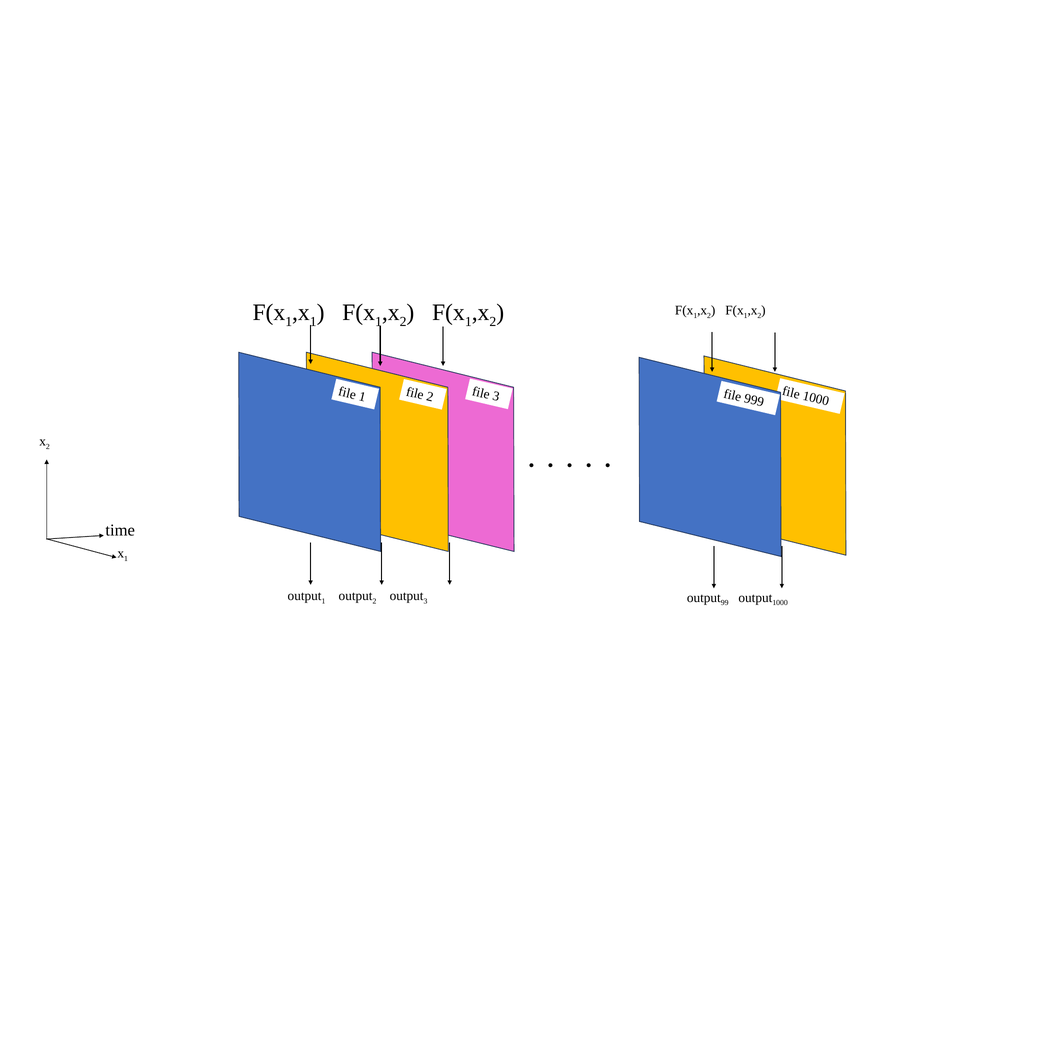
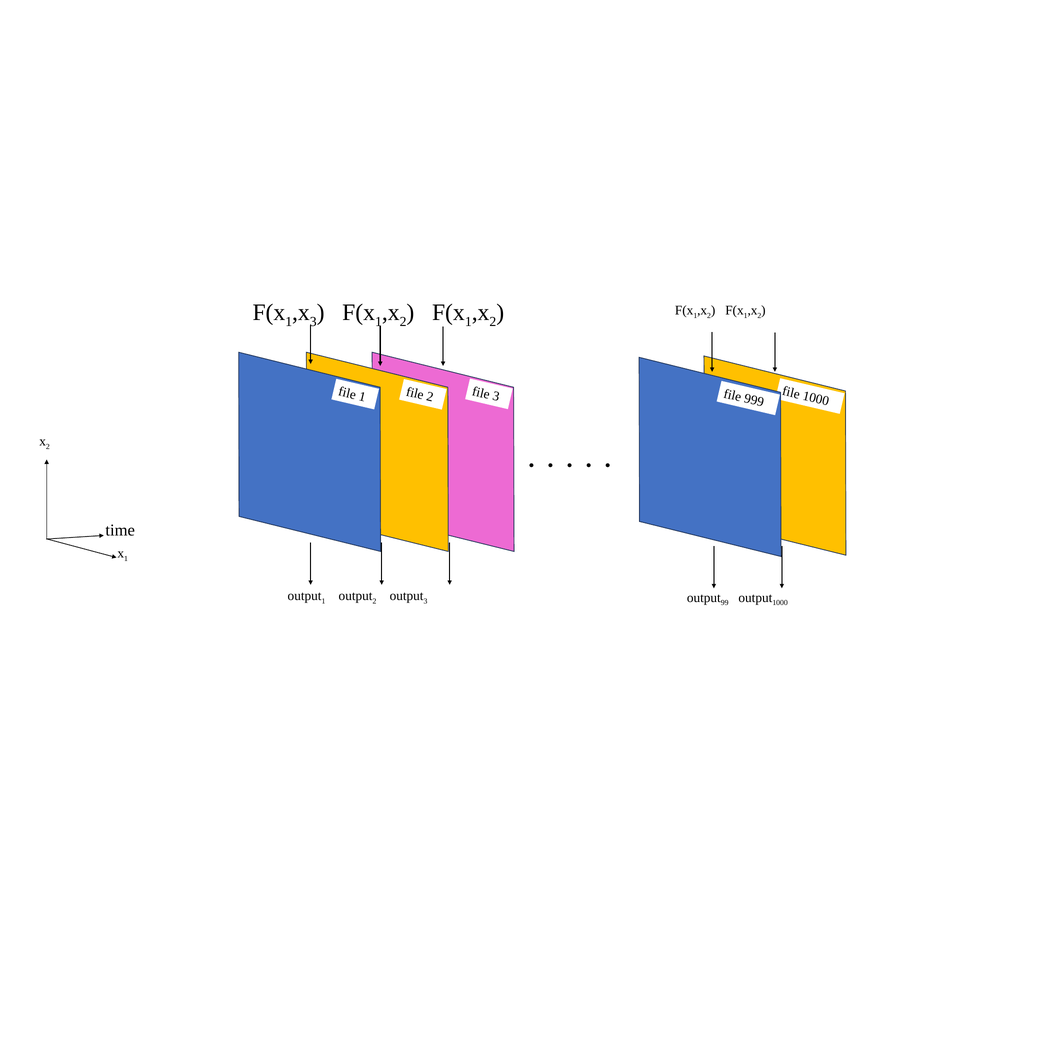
1: 1 -> 3 (313, 322)
